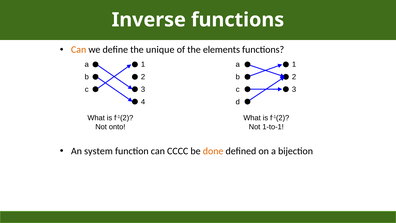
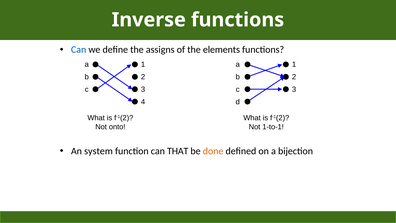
Can colour: orange -> blue (79, 50)
unique: unique -> assigns (160, 50)
CCCC: CCCC -> THAT (178, 151)
